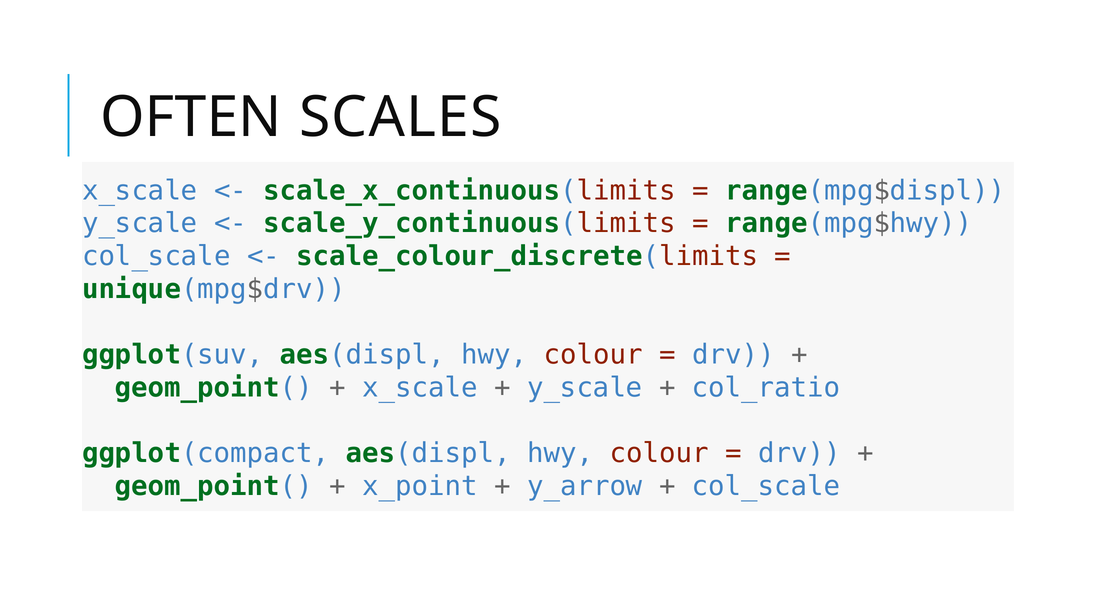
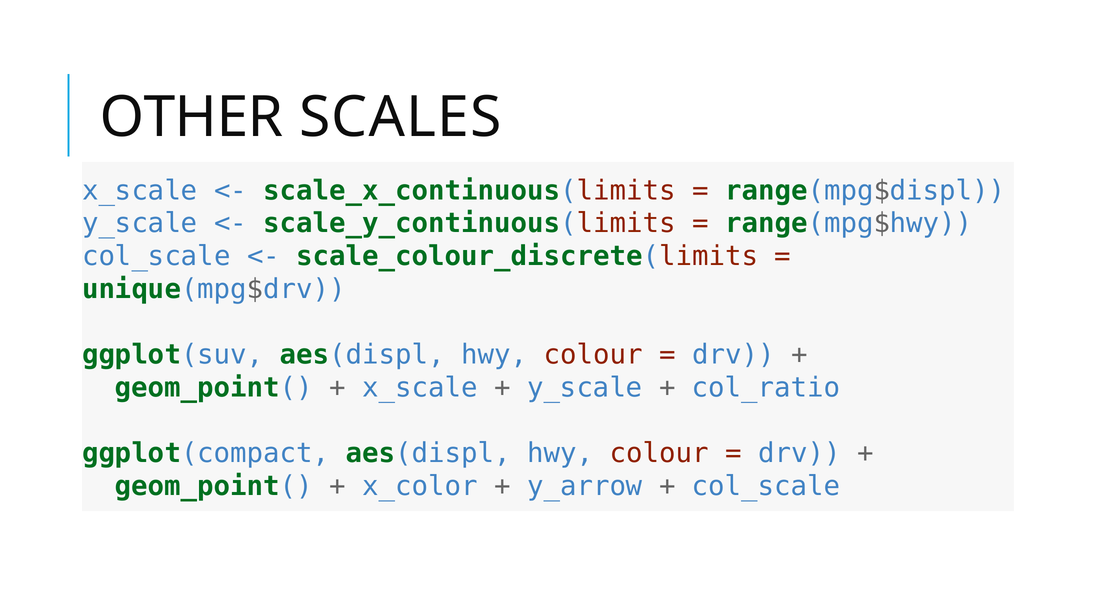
OFTEN: OFTEN -> OTHER (191, 118)
x_point: x_point -> x_color (420, 487)
